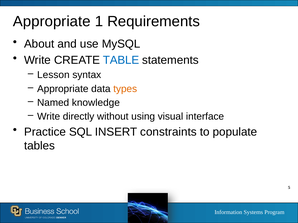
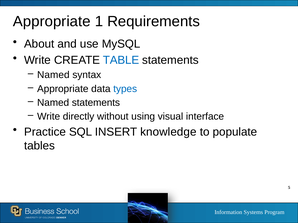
Lesson: Lesson -> Named (53, 75)
types colour: orange -> blue (125, 89)
Named knowledge: knowledge -> statements (96, 103)
constraints: constraints -> knowledge (168, 132)
